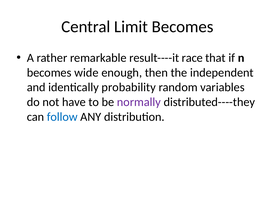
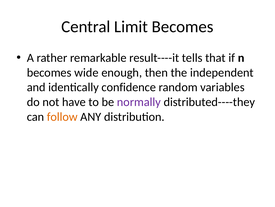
race: race -> tells (192, 58)
probability: probability -> confidence (129, 87)
follow colour: blue -> orange (62, 116)
